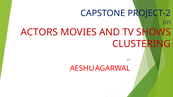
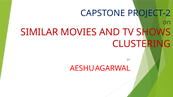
ACTORS: ACTORS -> SIMILAR (39, 32)
